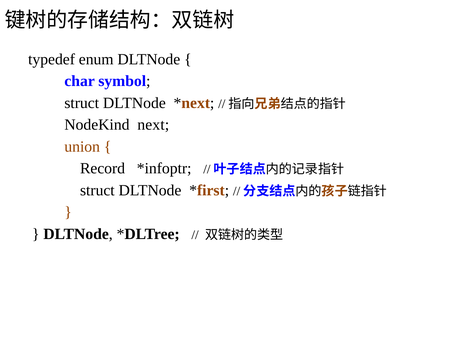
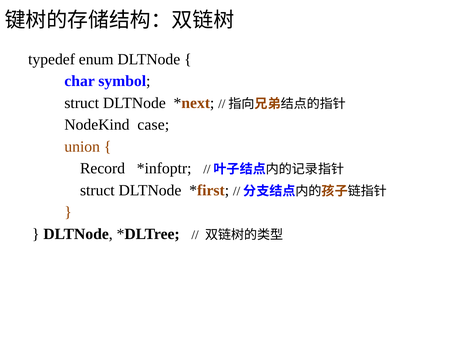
next: next -> case (153, 125)
